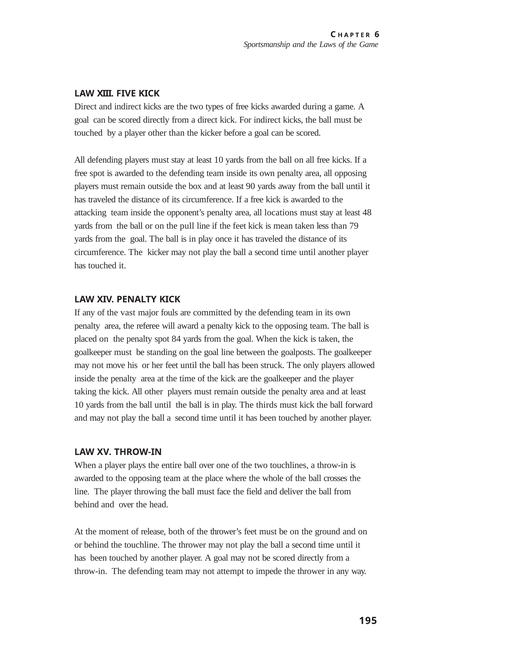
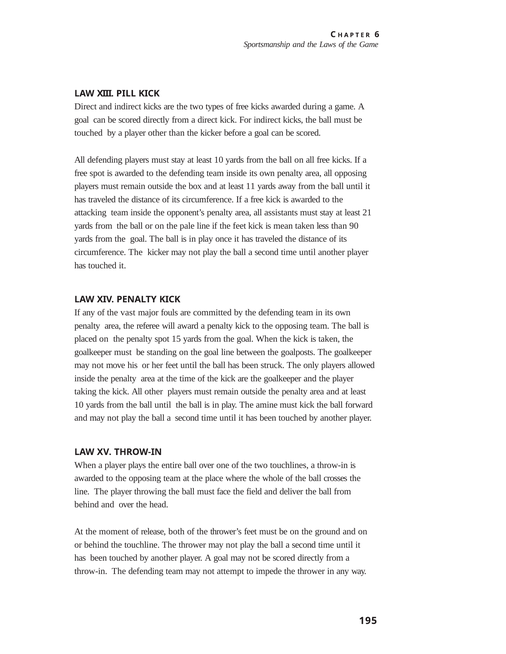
FIVE: FIVE -> PILL (126, 94)
90: 90 -> 11 (251, 187)
locations: locations -> assistants (281, 213)
48: 48 -> 21 (367, 213)
pull: pull -> pale (187, 226)
79: 79 -> 90 (354, 226)
84: 84 -> 15 (176, 339)
thirds: thirds -> amine (267, 405)
